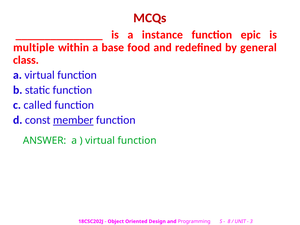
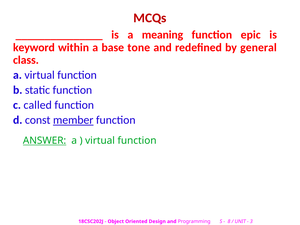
instance: instance -> meaning (163, 35)
multiple: multiple -> keyword (34, 47)
food: food -> tone (139, 47)
ANSWER underline: none -> present (45, 141)
